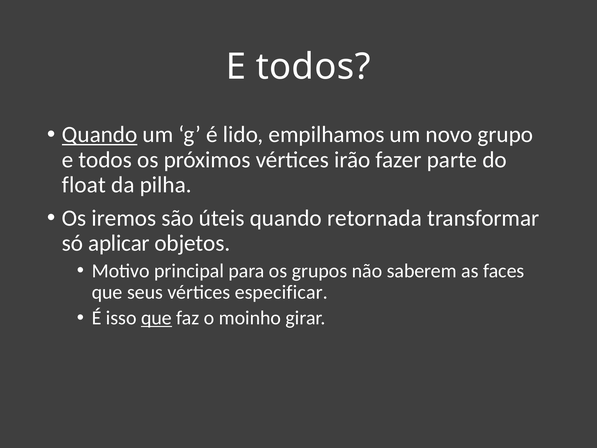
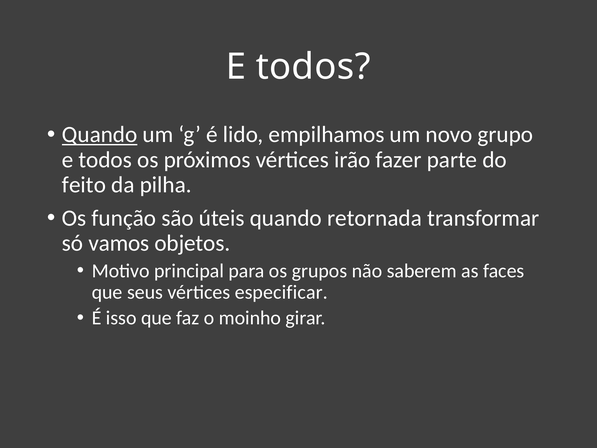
float: float -> feito (84, 185)
iremos: iremos -> função (124, 218)
aplicar: aplicar -> vamos (119, 243)
que underline: present -> none (156, 318)
